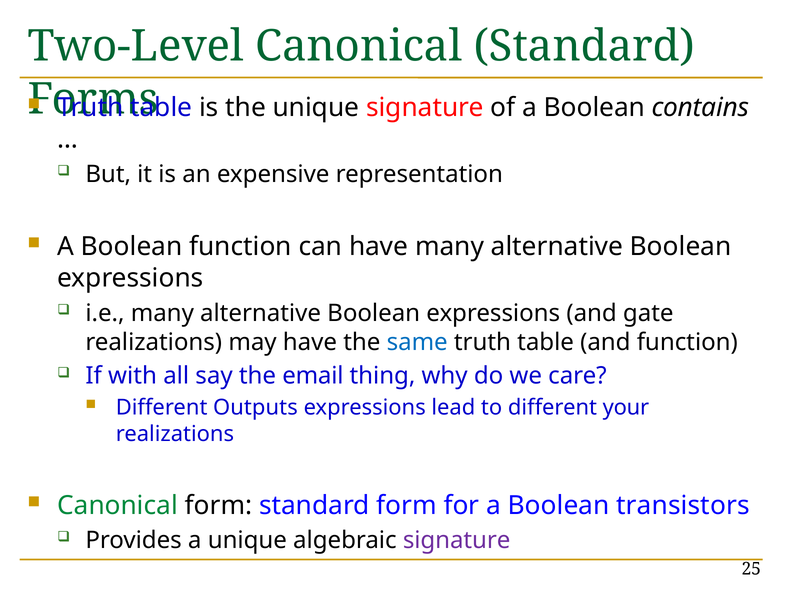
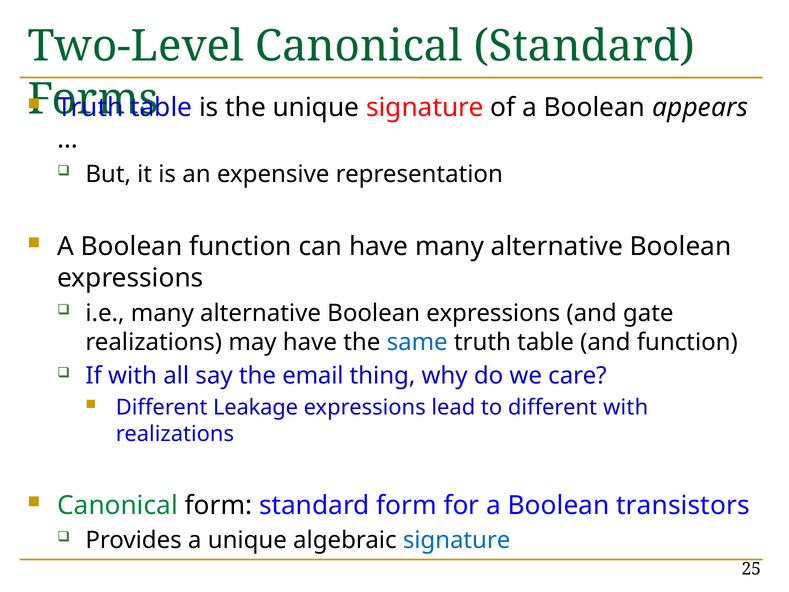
contains: contains -> appears (700, 108)
Outputs: Outputs -> Leakage (256, 408)
different your: your -> with (626, 408)
signature colour: purple -> blue (457, 540)
